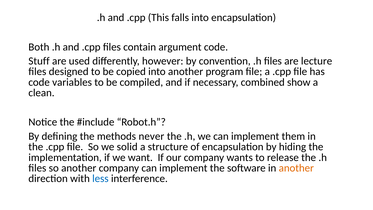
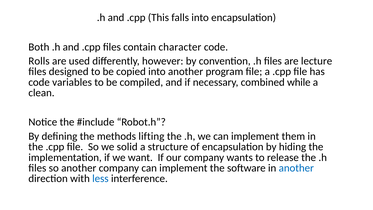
argument: argument -> character (180, 47)
Stuff: Stuff -> Rolls (39, 61)
show: show -> while (299, 82)
never: never -> lifting (151, 136)
another colour: orange -> blue (296, 168)
